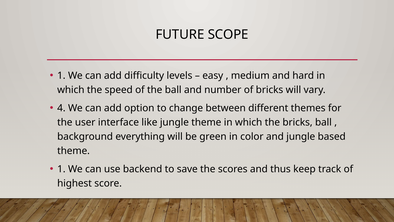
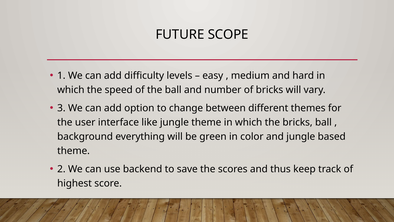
4: 4 -> 3 (61, 108)
1: 1 -> 2 (61, 169)
